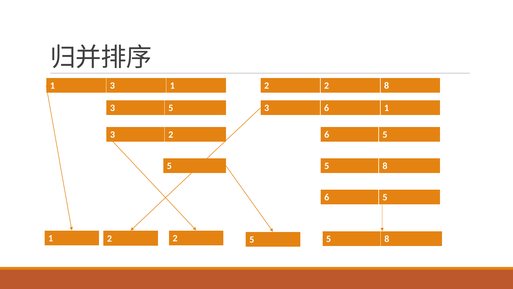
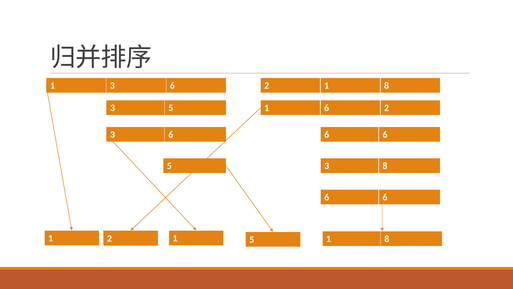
1 3 1: 1 -> 6 (172, 86)
2: 2 -> 1 (327, 86)
3 5 3: 3 -> 1 (267, 108)
1: 1 -> 2 (387, 108)
2: 2 -> 6 (171, 134)
5: 5 -> 6 (385, 134)
5: 5 -> 3 (327, 166)
5: 5 -> 6 (385, 197)
2: 2 -> 1 (175, 238)
5: 5 -> 1 (329, 239)
